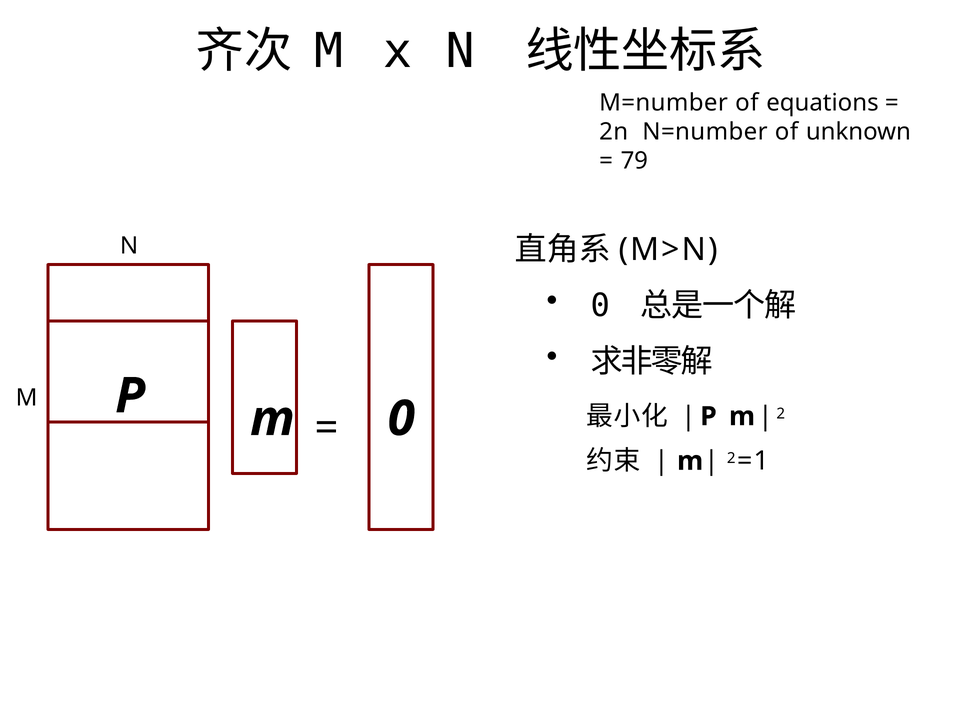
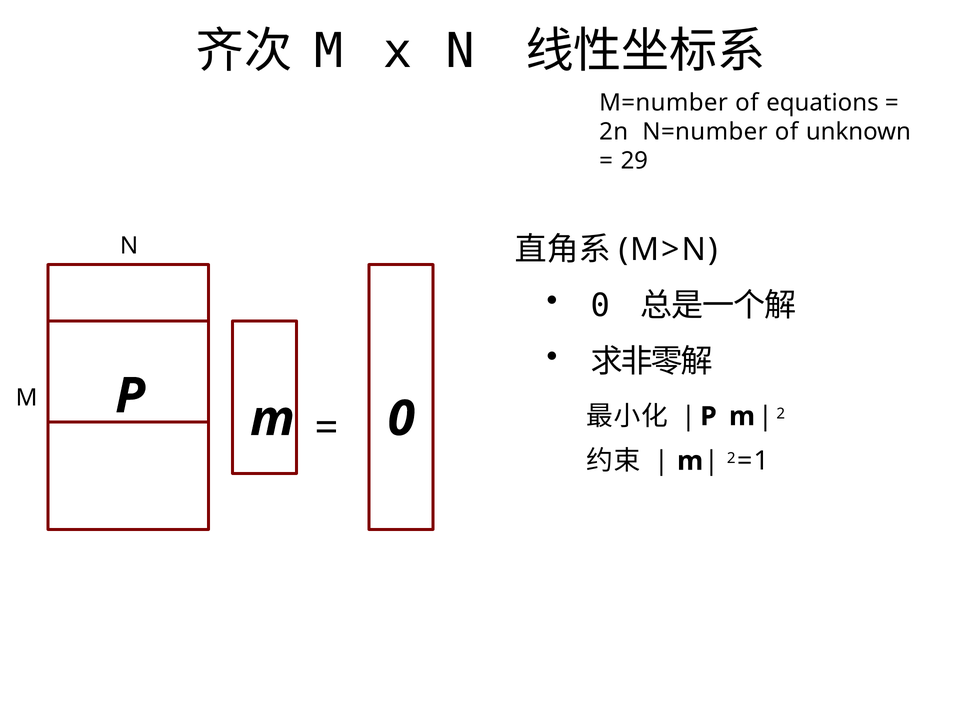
79: 79 -> 29 (634, 160)
